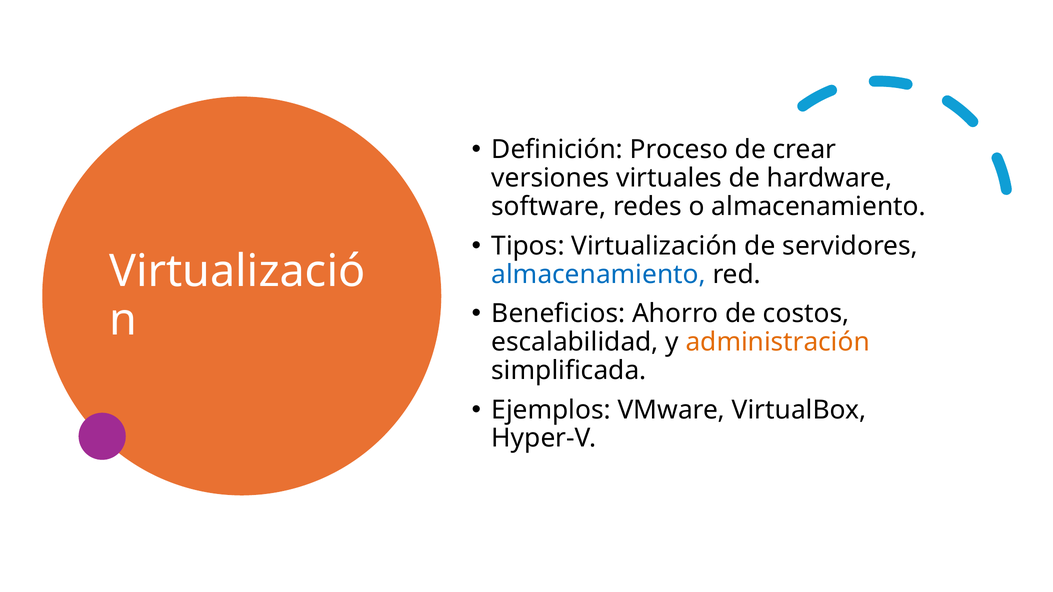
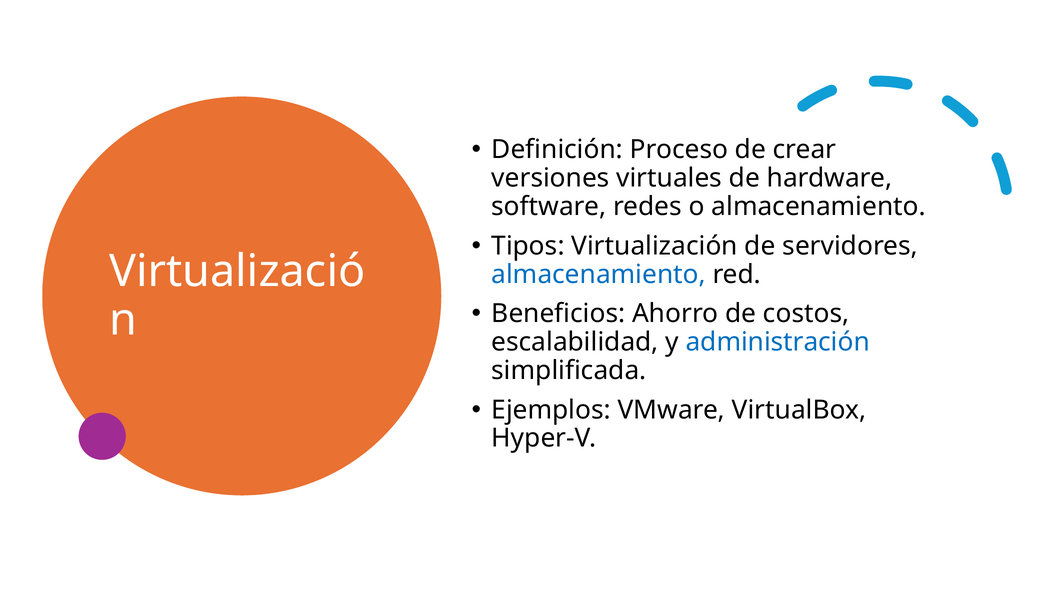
administración colour: orange -> blue (778, 342)
